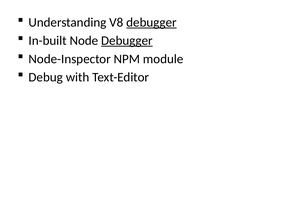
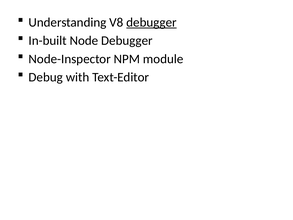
Debugger underline: present -> none (127, 41)
